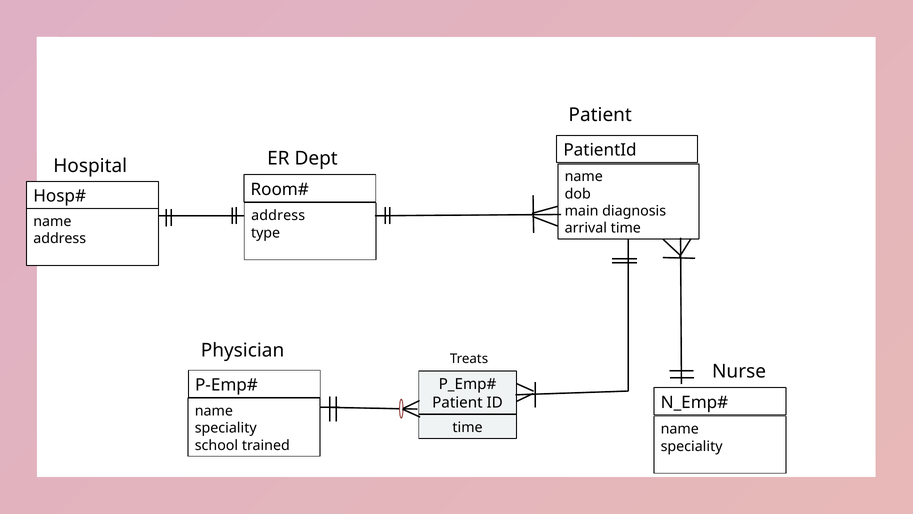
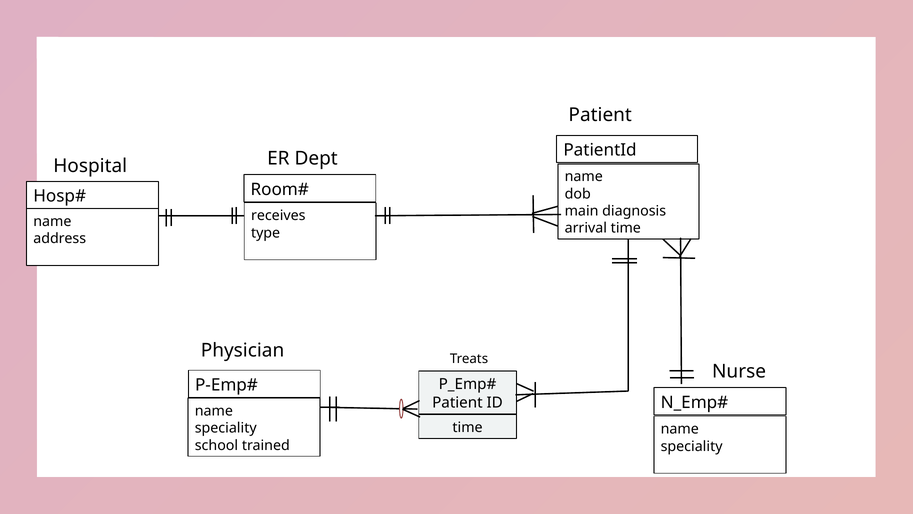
address: address -> receives (278, 216)
